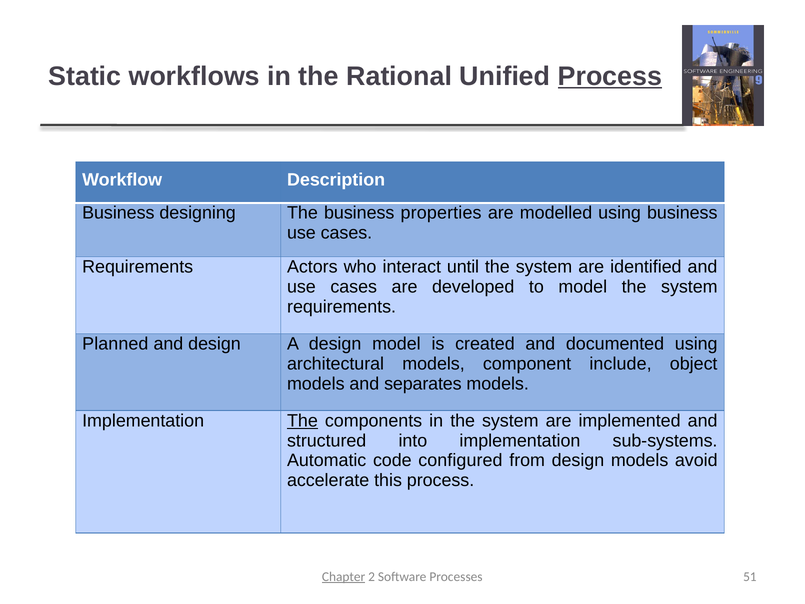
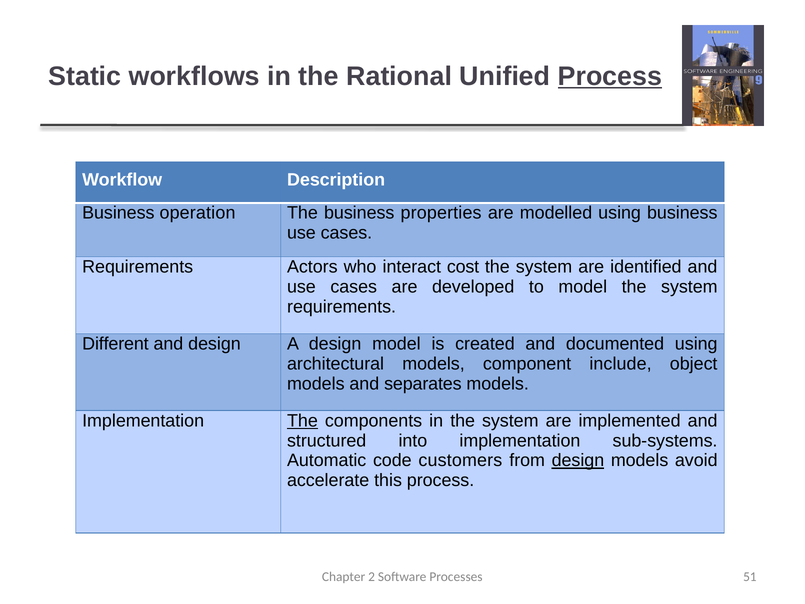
designing: designing -> operation (197, 213)
until: until -> cost (463, 267)
Planned: Planned -> Different (115, 344)
configured: configured -> customers (460, 460)
design underline: none -> present (578, 460)
Chapter underline: present -> none (344, 577)
